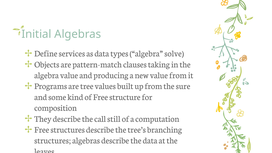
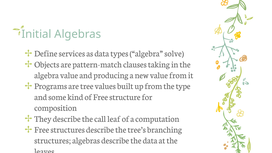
sure: sure -> type (183, 86)
still: still -> leaf (114, 119)
